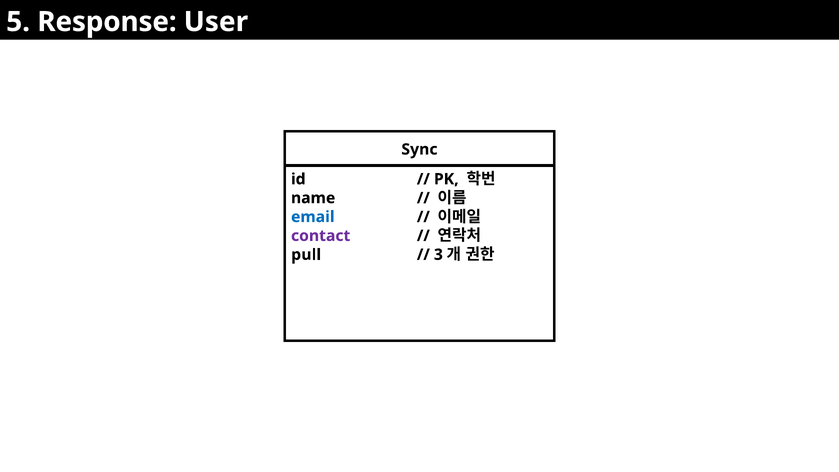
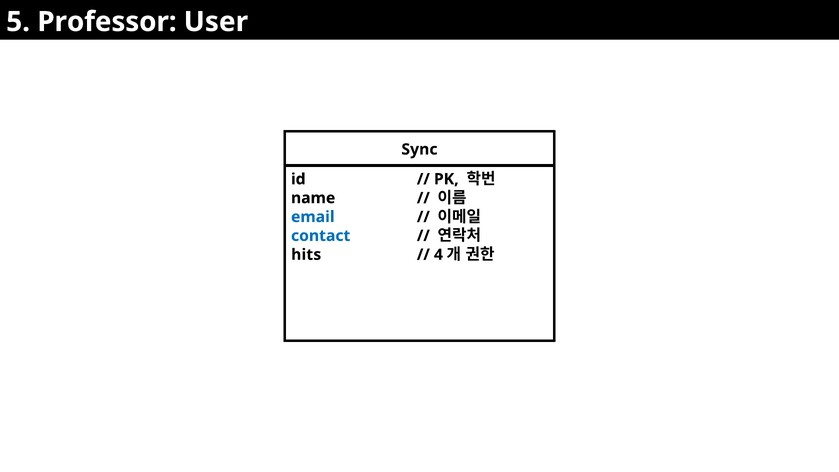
Response: Response -> Professor (107, 22)
contact colour: purple -> blue (321, 236)
pull: pull -> hits (306, 255)
3: 3 -> 4 (438, 255)
